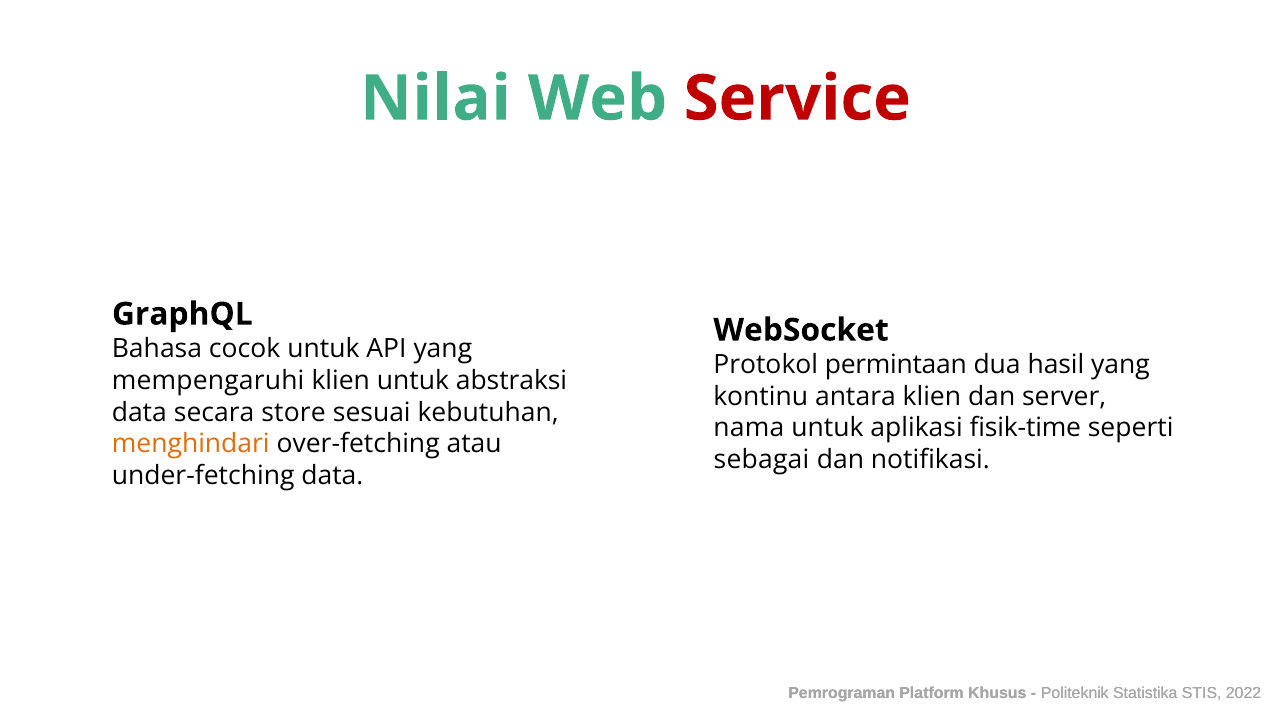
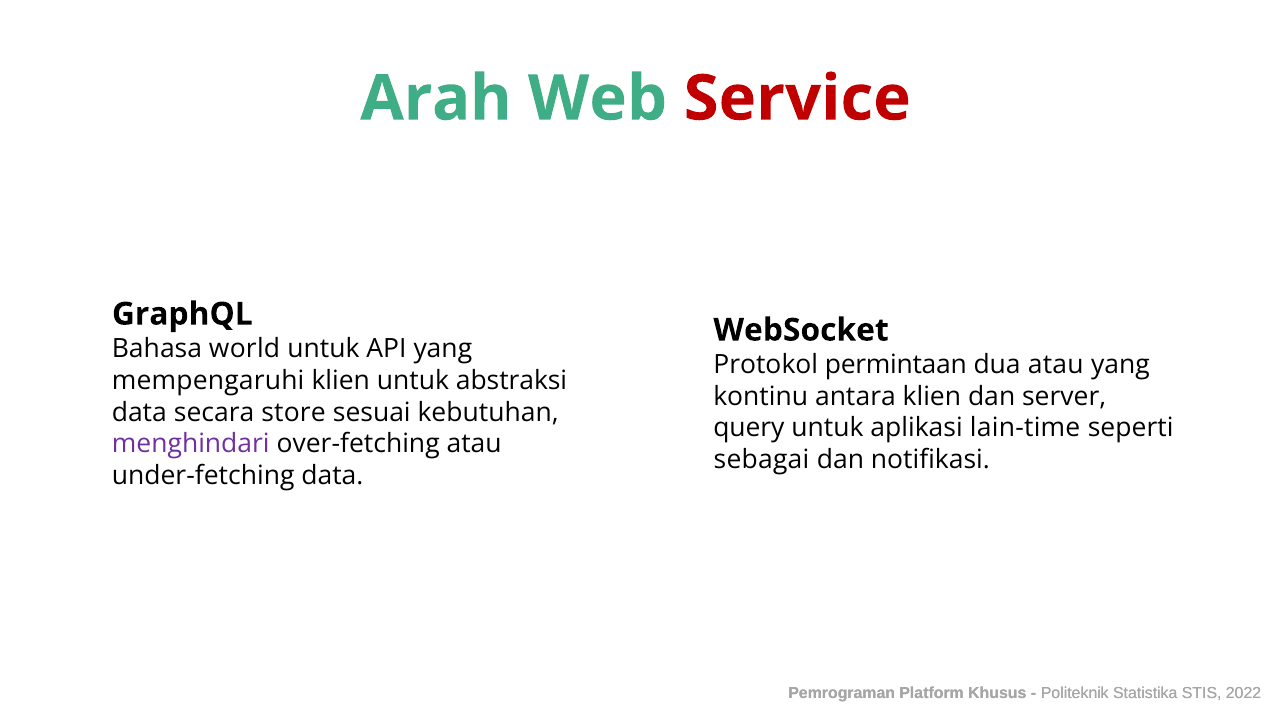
Nilai: Nilai -> Arah (436, 99)
cocok: cocok -> world (245, 349)
dua hasil: hasil -> atau (1056, 365)
nama: nama -> query (749, 428)
fisik-time: fisik-time -> lain-time (1025, 428)
menghindari colour: orange -> purple (191, 444)
